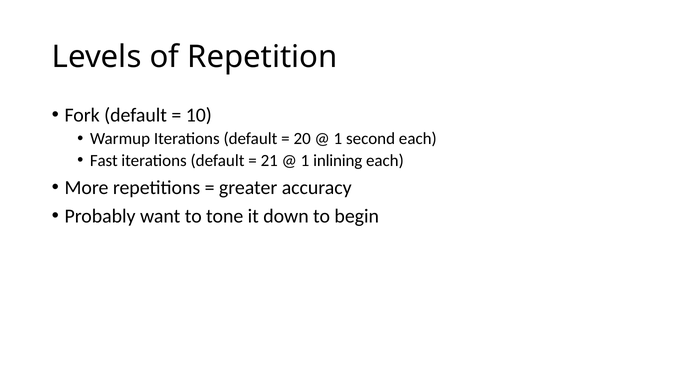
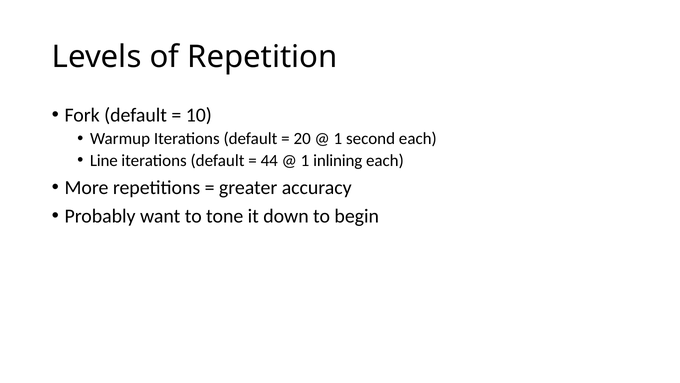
Fast: Fast -> Line (104, 160)
21: 21 -> 44 (269, 160)
